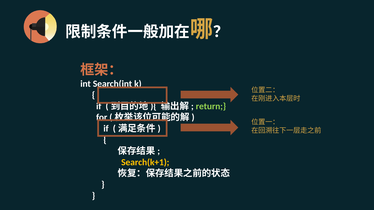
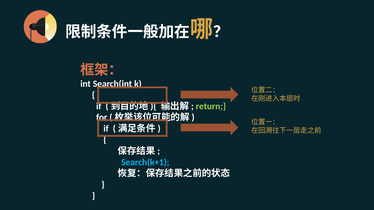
Search(k+1 colour: yellow -> light blue (145, 162)
